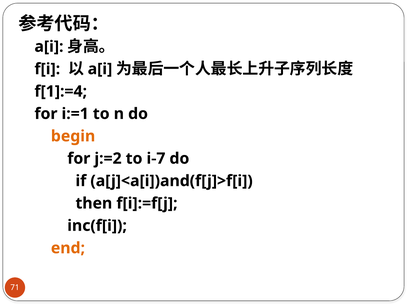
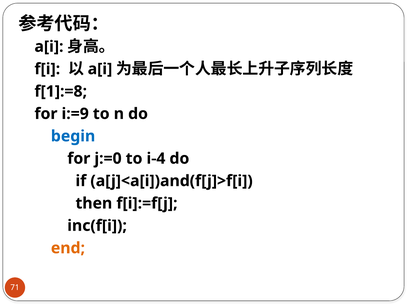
f[1]:=4: f[1]:=4 -> f[1]:=8 (61, 91)
i:=1: i:=1 -> i:=9 (75, 114)
begin colour: orange -> blue (73, 136)
j:=2: j:=2 -> j:=0 (108, 159)
i-7: i-7 -> i-4 (156, 159)
